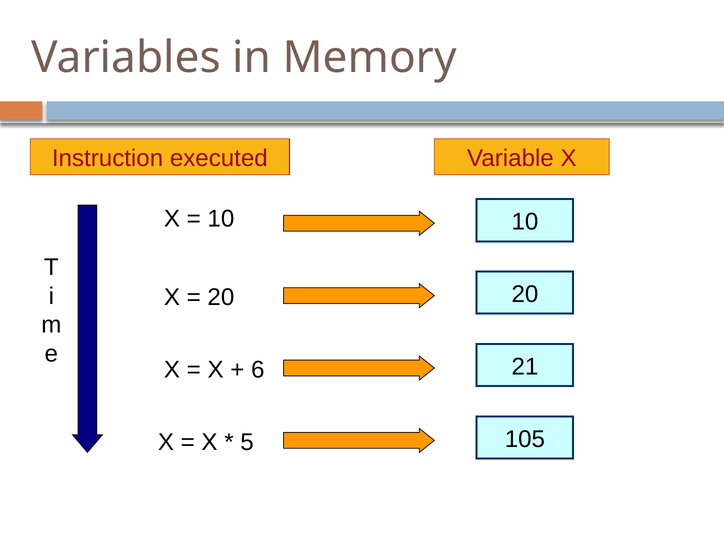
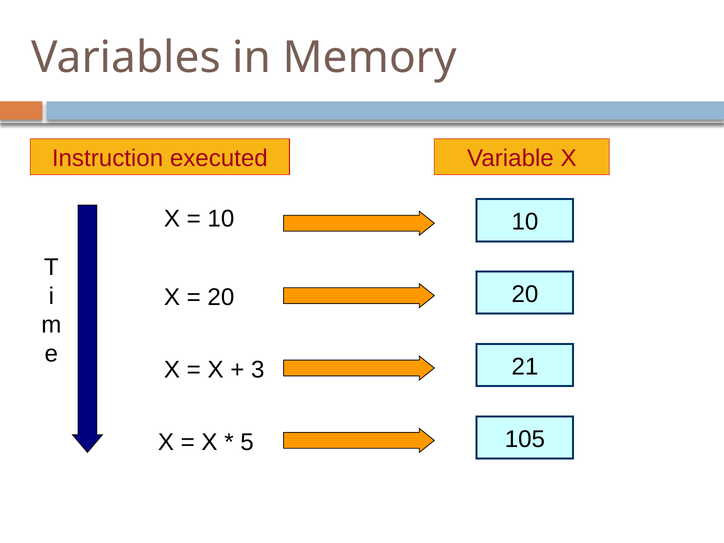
6: 6 -> 3 (258, 370)
